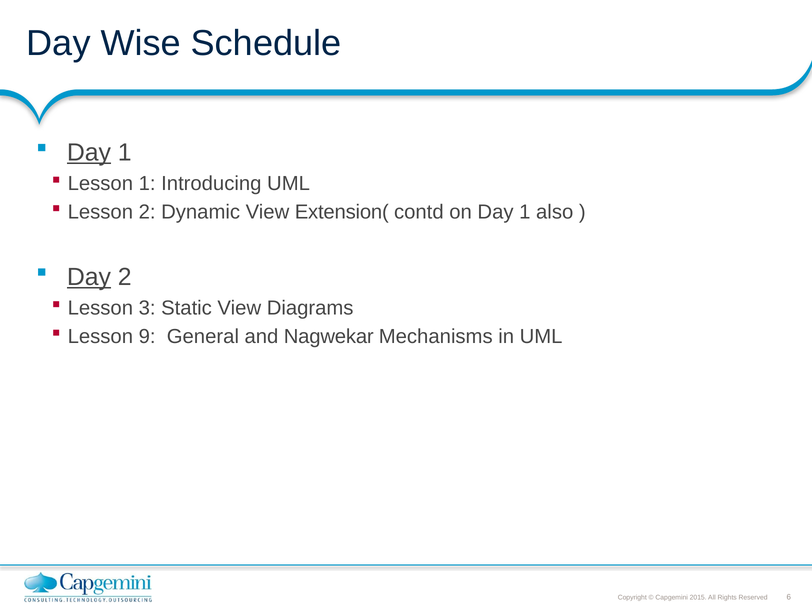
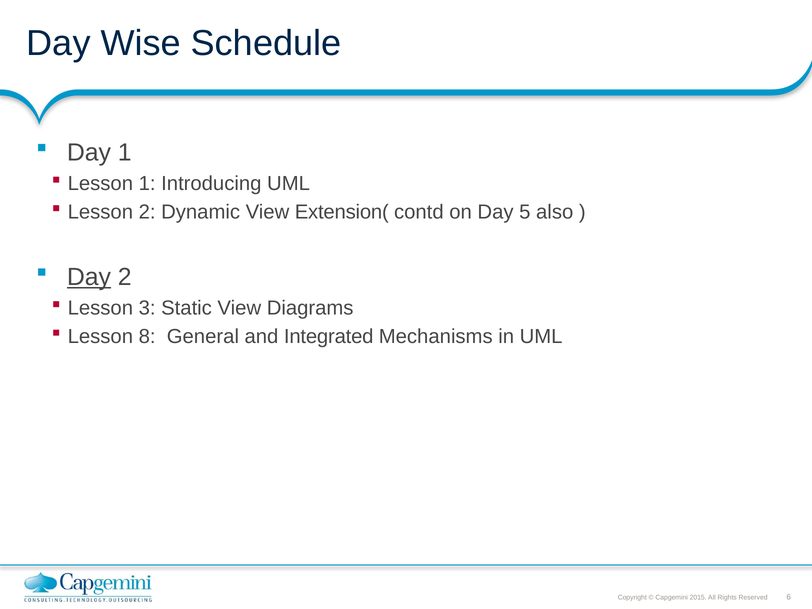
Day underline: present -> none (89, 152)
on Day 1: 1 -> 5 (525, 212)
9: 9 -> 8 (147, 337)
Nagwekar: Nagwekar -> Integrated (329, 337)
